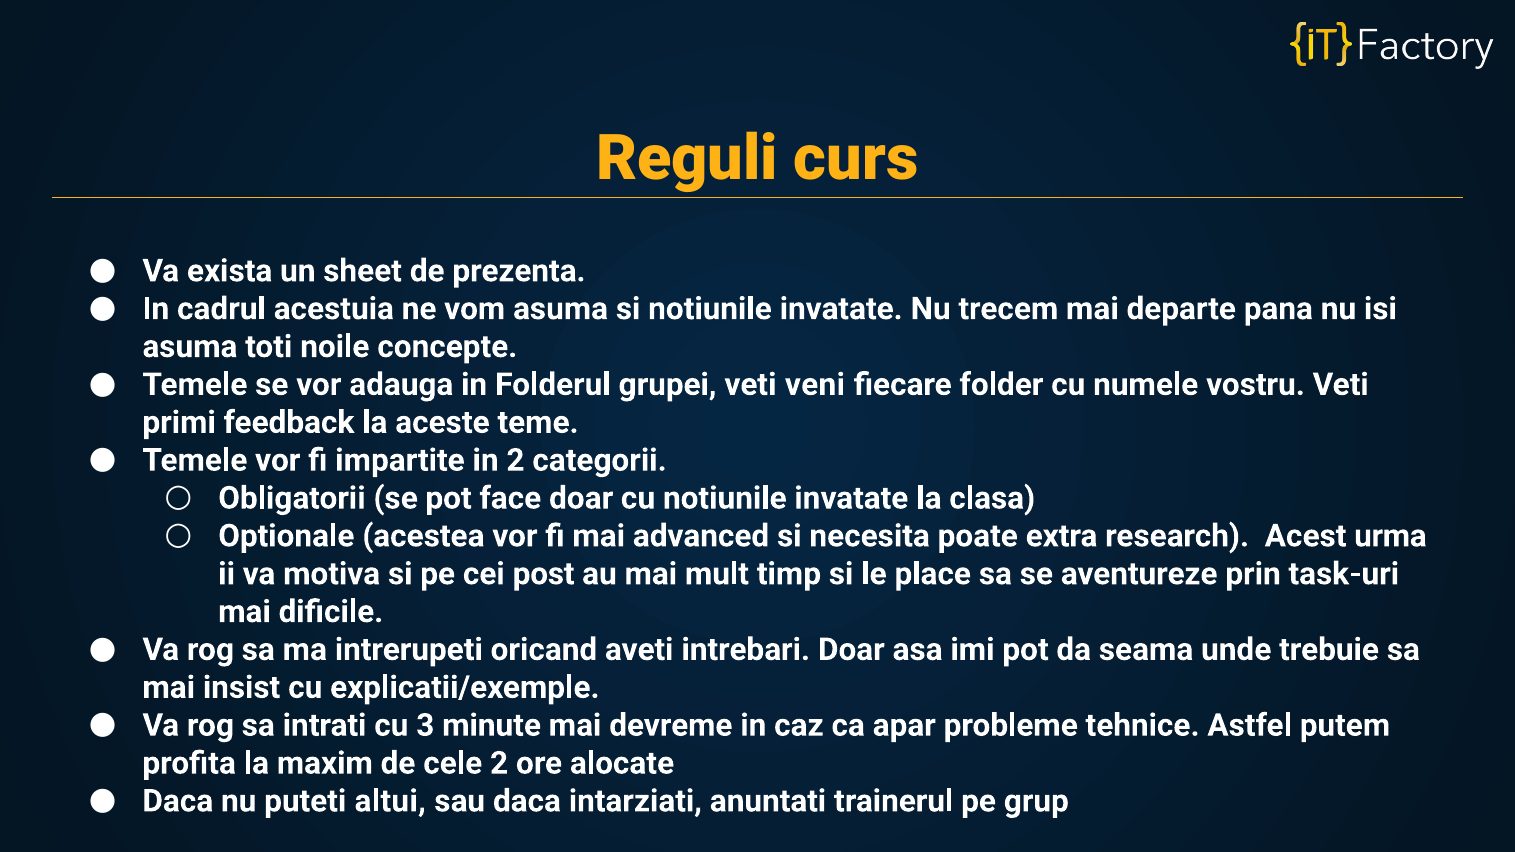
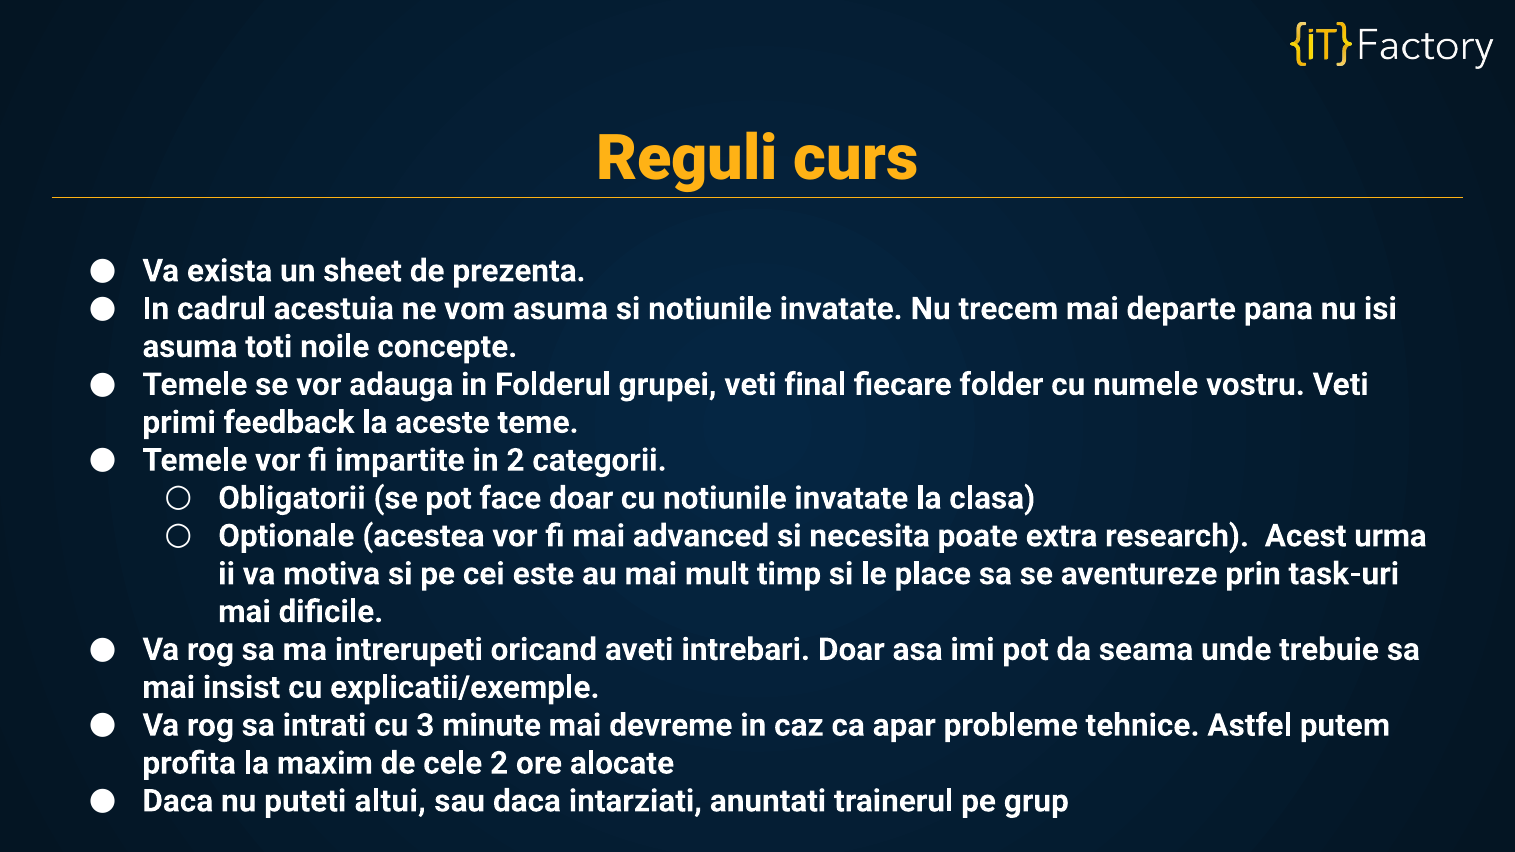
veni: veni -> final (815, 385)
post: post -> este (543, 574)
